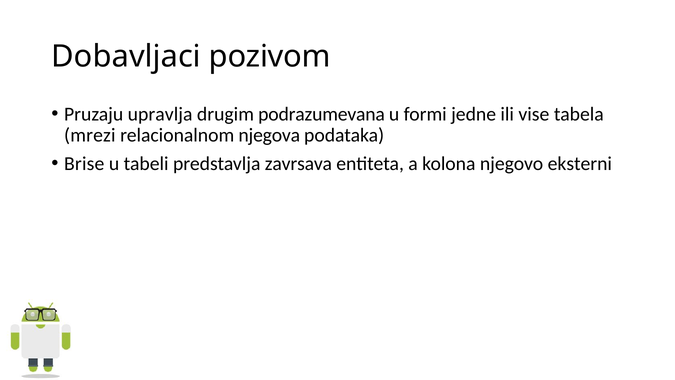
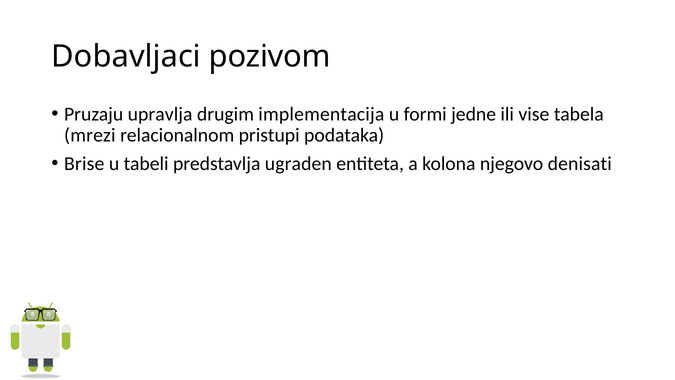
podrazumevana: podrazumevana -> implementacija (321, 114)
njegova: njegova -> pristupi (269, 135)
zavrsava: zavrsava -> ugraden (298, 164)
eksterni: eksterni -> denisati (580, 164)
